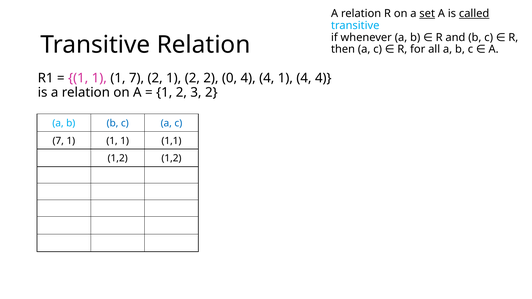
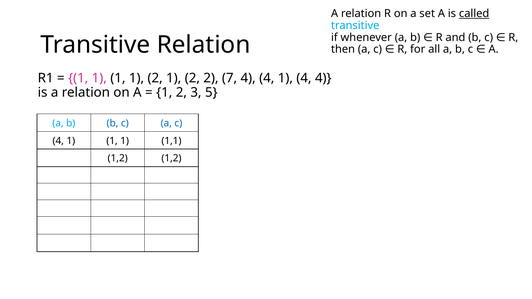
set underline: present -> none (427, 13)
1 1 1 7: 7 -> 1 (137, 78)
0: 0 -> 7 (230, 78)
3 2: 2 -> 5 (211, 92)
7: 7 -> 4 (58, 141)
